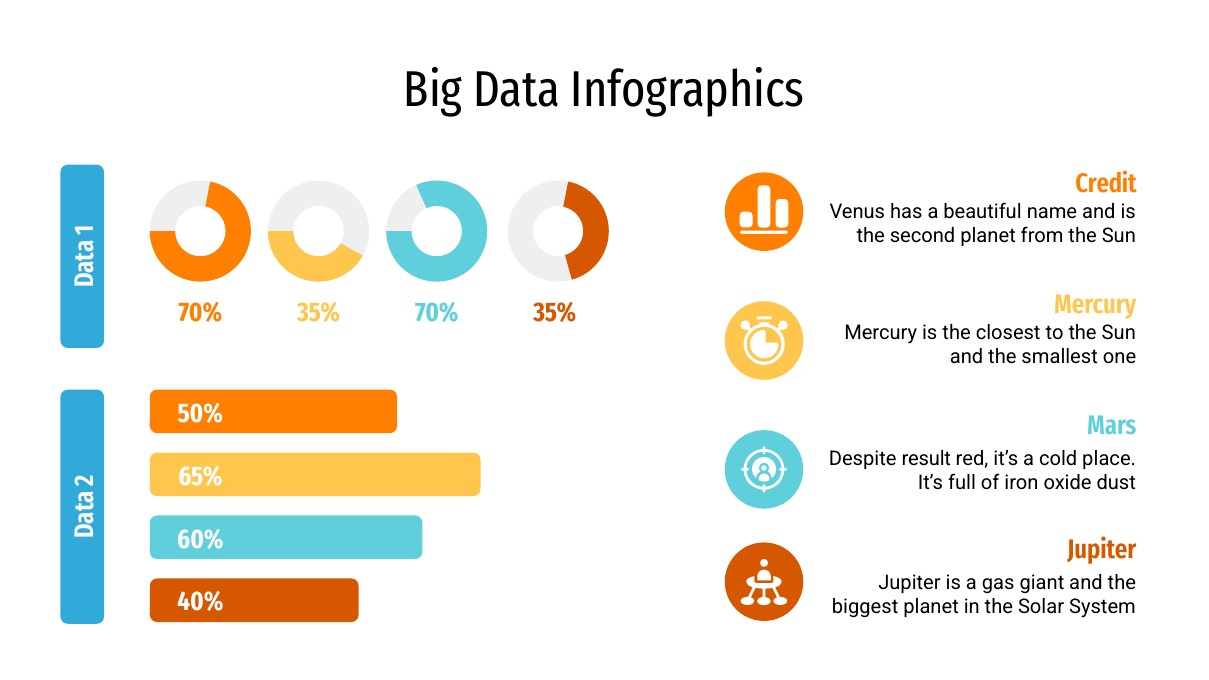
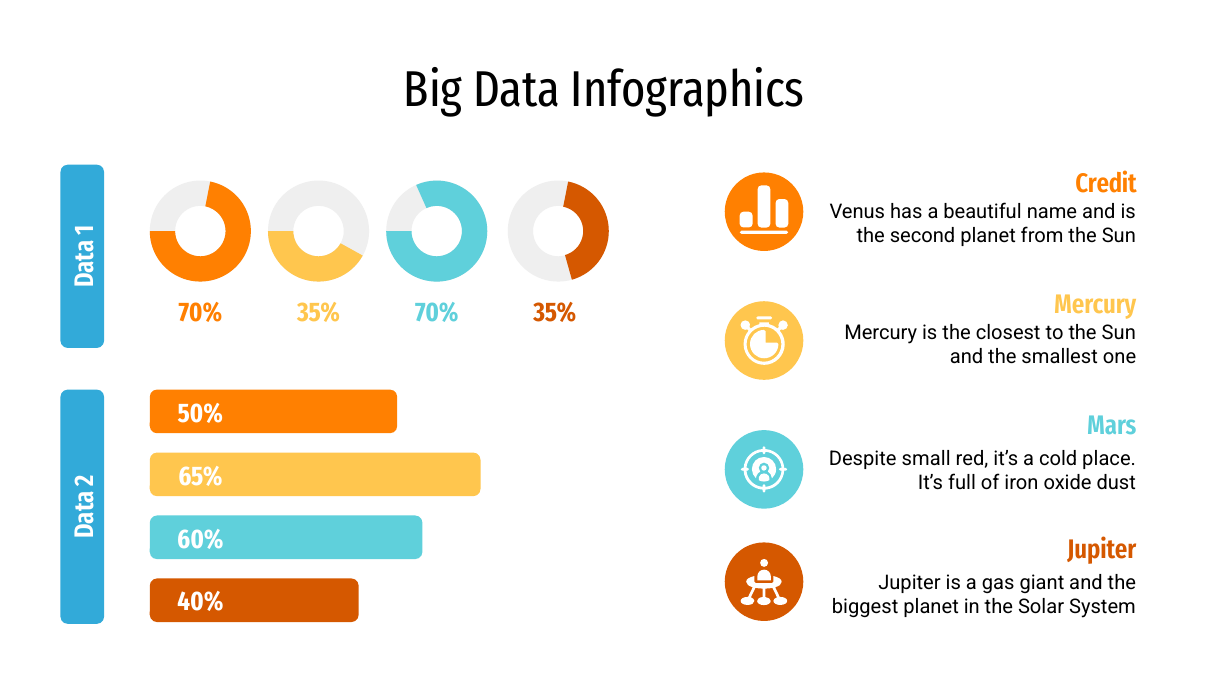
result: result -> small (926, 459)
